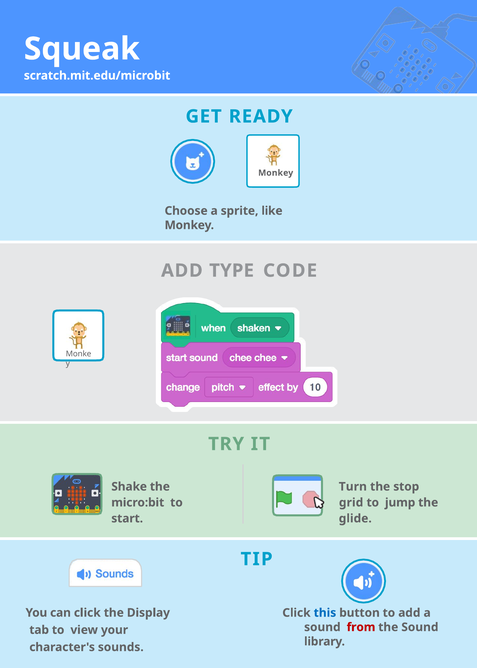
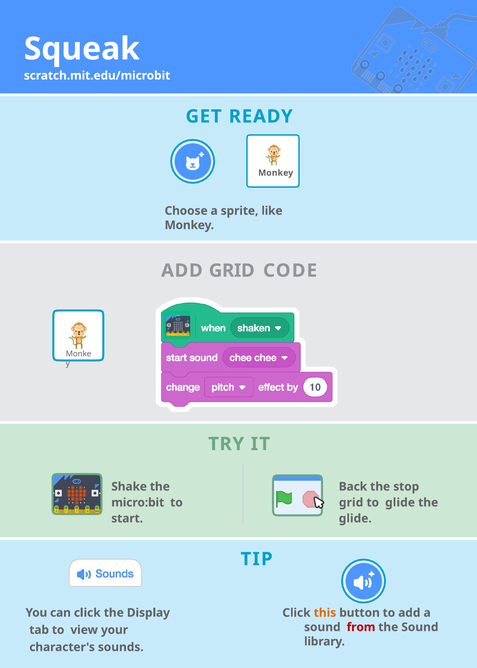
ADD TYPE: TYPE -> GRID (232, 271)
Turn: Turn -> Back (353, 486)
to jump: jump -> glide (400, 502)
this colour: blue -> orange (325, 613)
